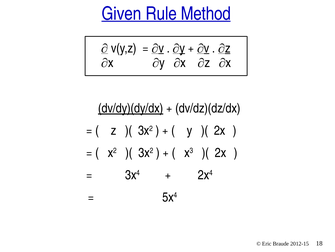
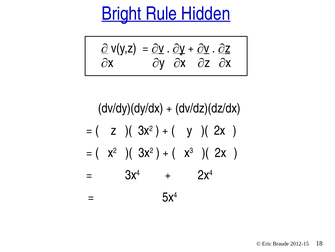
Given: Given -> Bright (122, 14)
Method: Method -> Hidden (206, 14)
dv/dy)(dy/dx underline: present -> none (131, 108)
